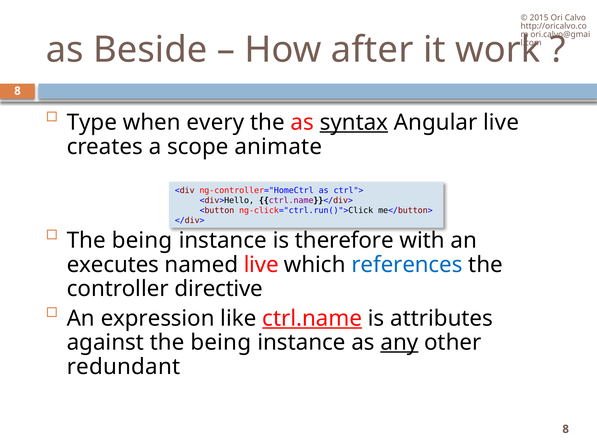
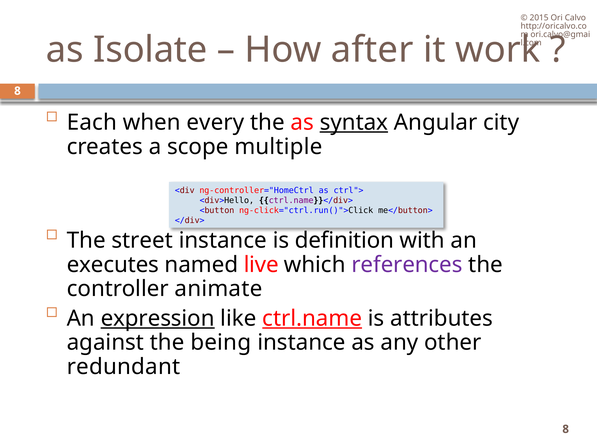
Beside: Beside -> Isolate (150, 50)
Type: Type -> Each (92, 122)
Angular live: live -> city (501, 122)
animate: animate -> multiple (278, 147)
being: being -> street (142, 240)
therefore: therefore -> definition (344, 240)
references colour: blue -> purple (407, 264)
directive: directive -> animate (219, 289)
expression underline: none -> present (158, 318)
any underline: present -> none (399, 342)
